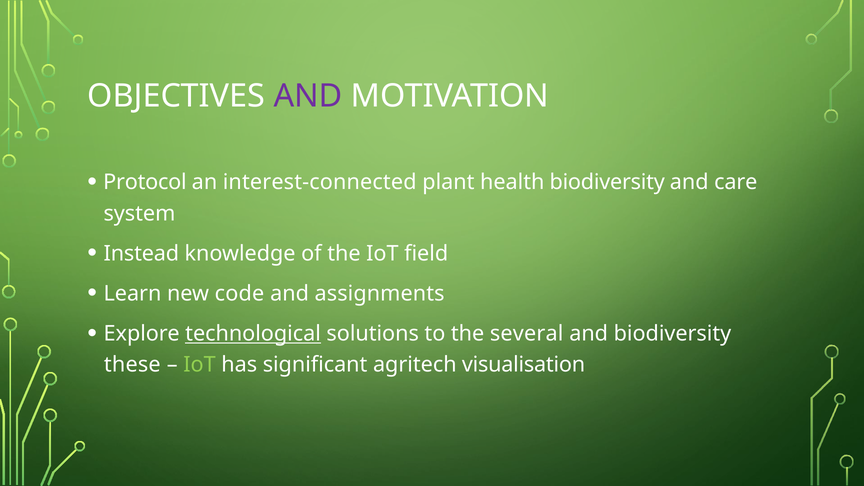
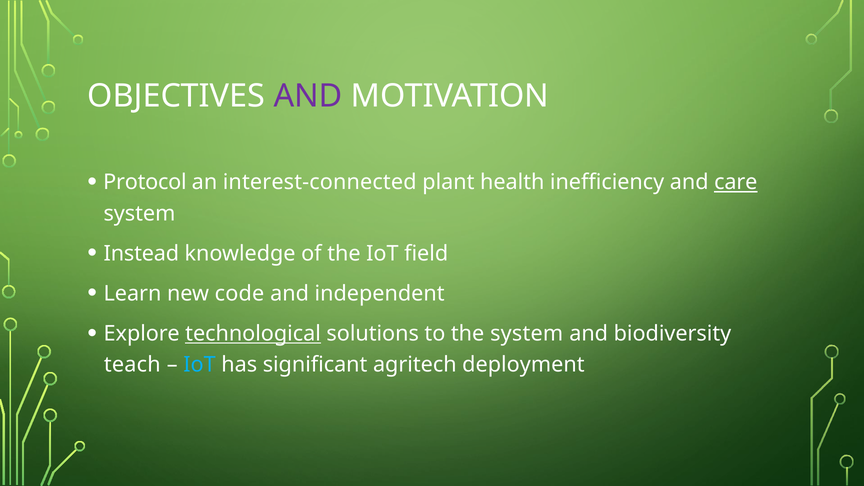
health biodiversity: biodiversity -> inefficiency (607, 182)
care underline: none -> present (736, 182)
assignments: assignments -> independent (380, 294)
the several: several -> system (527, 334)
these: these -> teach (132, 365)
IoT colour: light green -> light blue (199, 365)
visualisation: visualisation -> deployment (523, 365)
